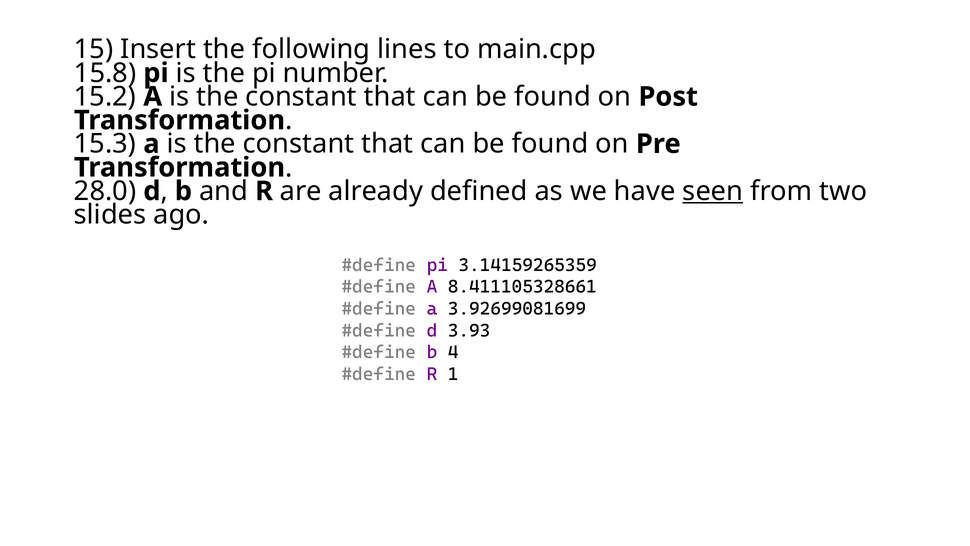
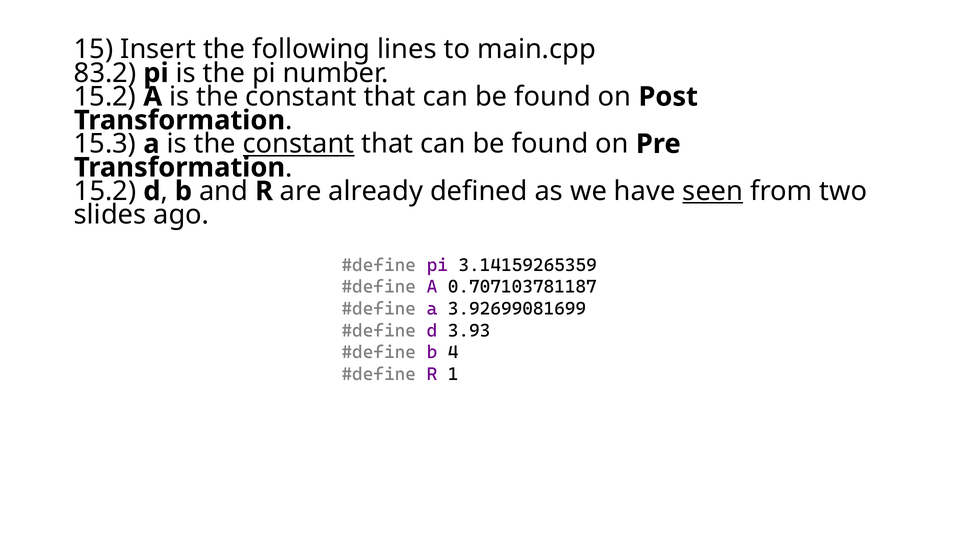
15.8: 15.8 -> 83.2 (105, 73)
constant underline: none -> present (299, 144)
28.0: 28.0 -> 15.2 (105, 191)
8.411105328661: 8.411105328661 -> 0.707103781187 (522, 287)
